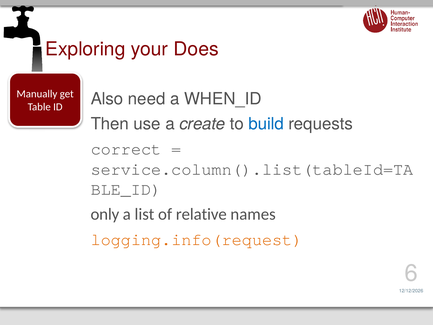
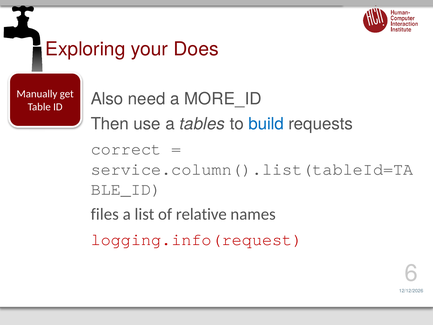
WHEN_ID: WHEN_ID -> MORE_ID (223, 99)
create: create -> tables (202, 124)
only: only -> files (105, 214)
logging.info(request colour: orange -> red (197, 239)
